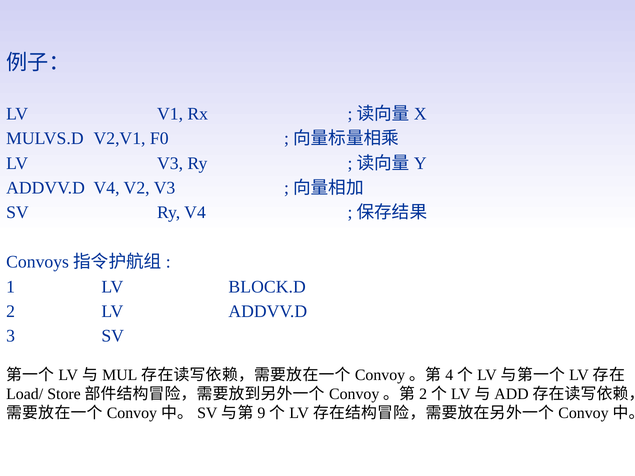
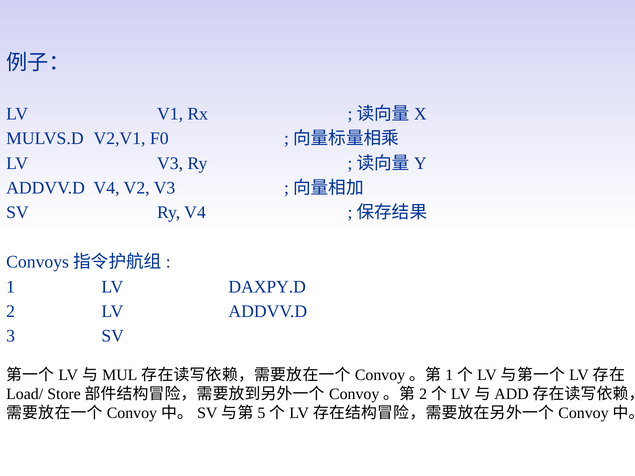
BLOCK.D: BLOCK.D -> DAXPY.D (267, 287)
4: 4 -> 1 (449, 375)
9: 9 -> 5 (261, 413)
